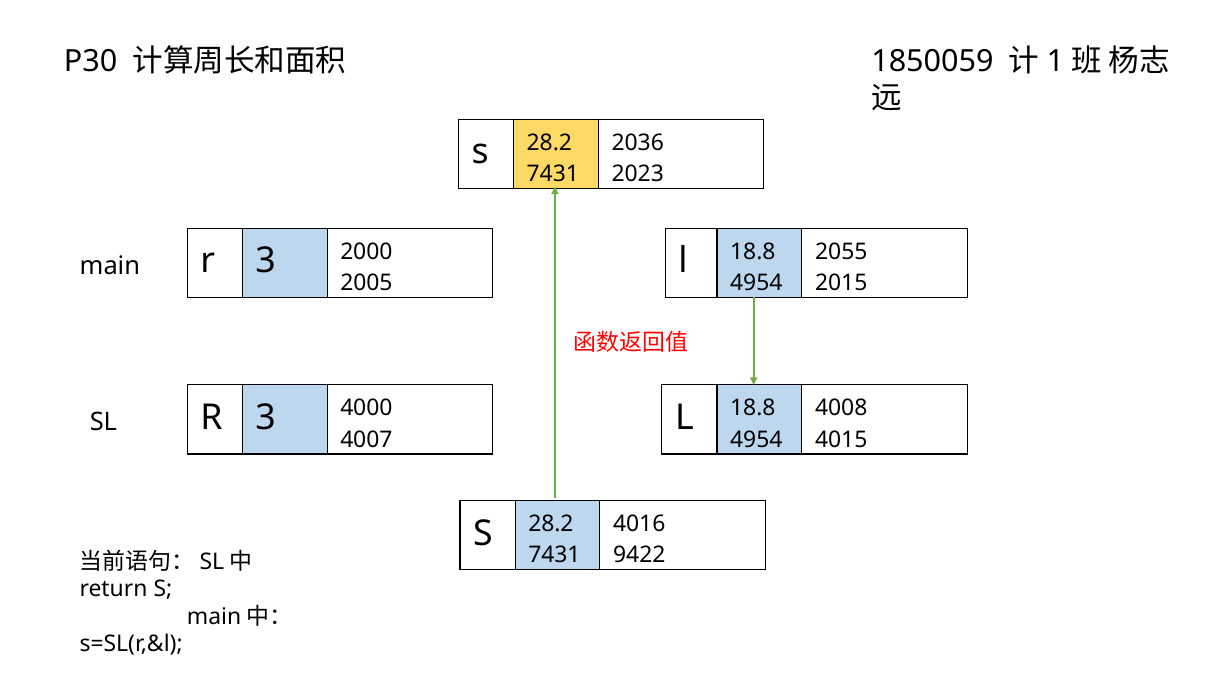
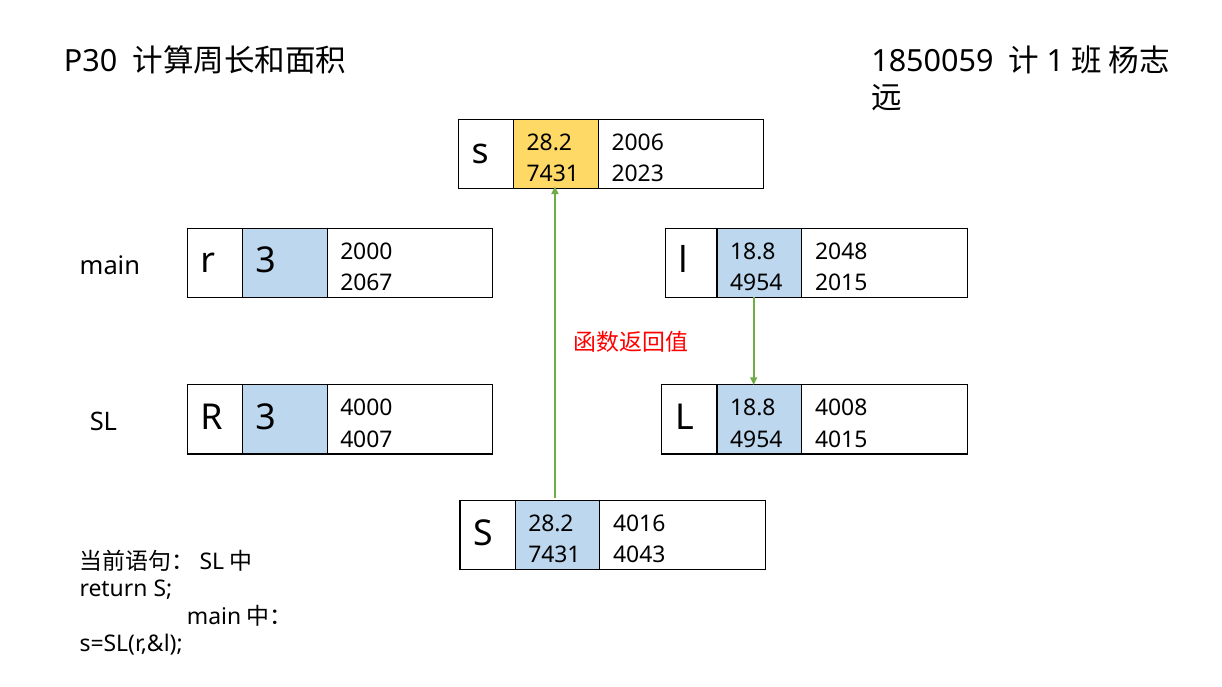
2036: 2036 -> 2006 (638, 143)
2055: 2055 -> 2048 (841, 252)
2005: 2005 -> 2067 (366, 283)
9422: 9422 -> 4043 (639, 555)
